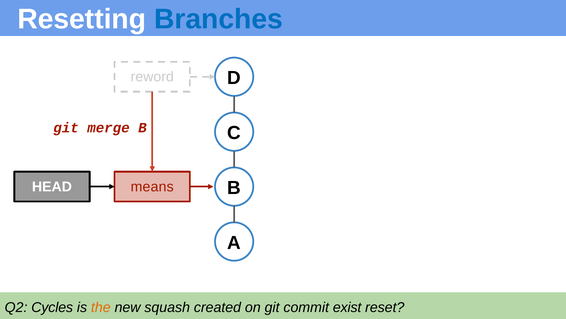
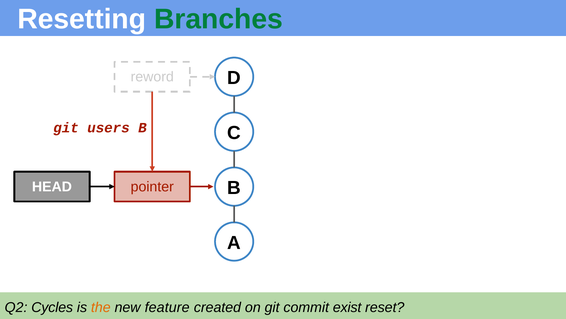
Branches colour: blue -> green (218, 19)
merge: merge -> users (108, 127)
means: means -> pointer (152, 186)
squash: squash -> feature (167, 307)
